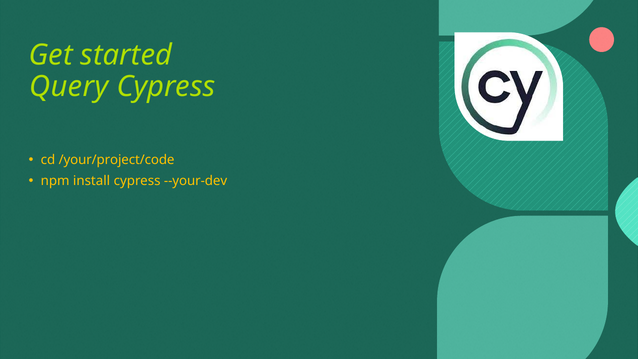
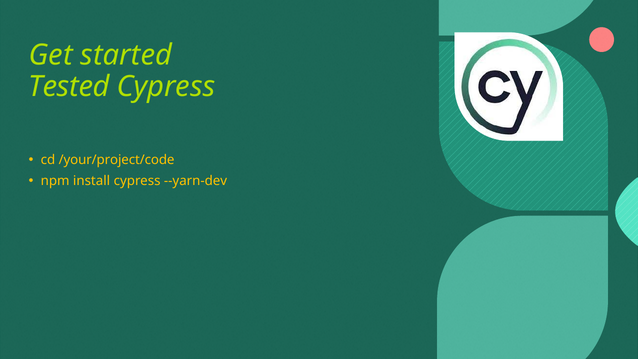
Query: Query -> Tested (69, 87)
--your-dev: --your-dev -> --yarn-dev (196, 181)
